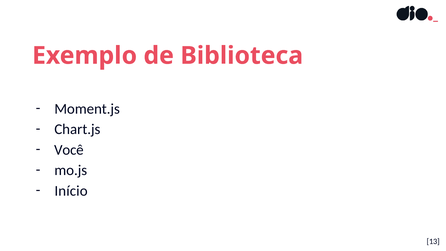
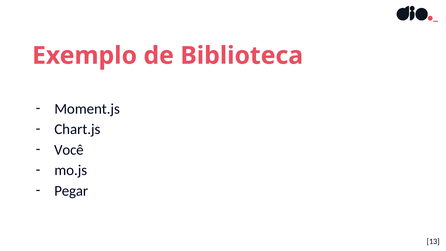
Início: Início -> Pegar (71, 191)
